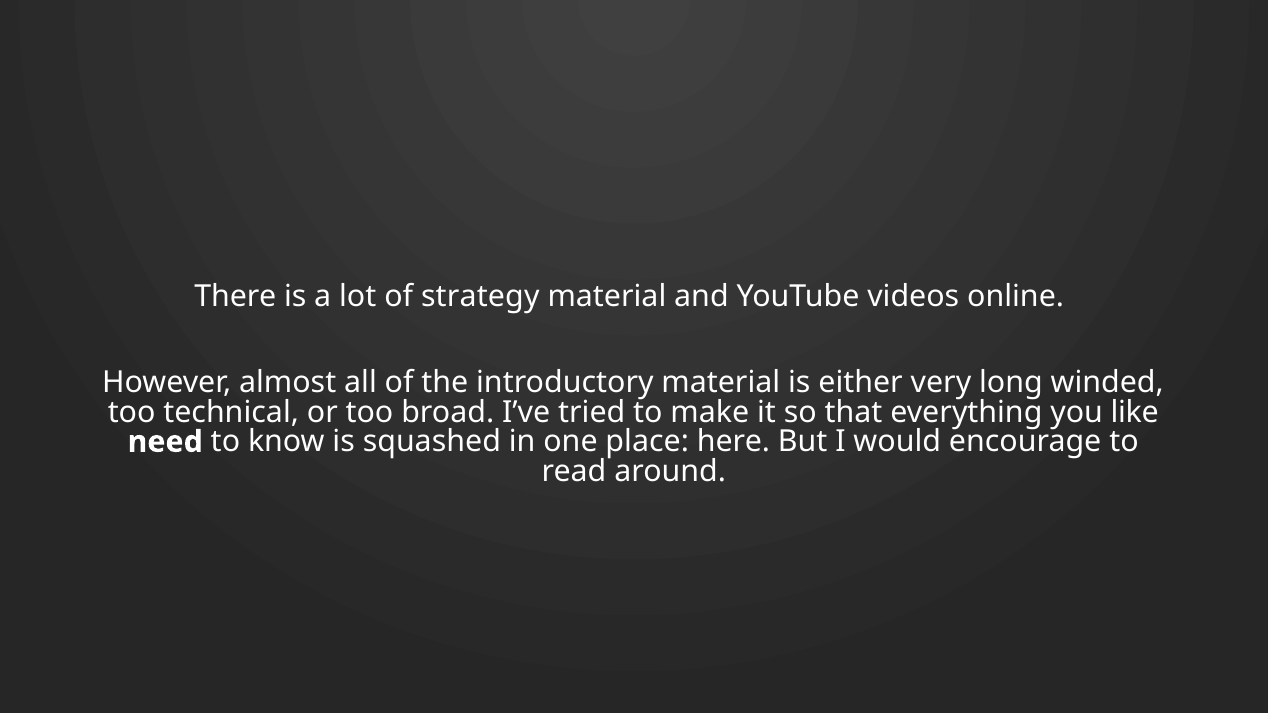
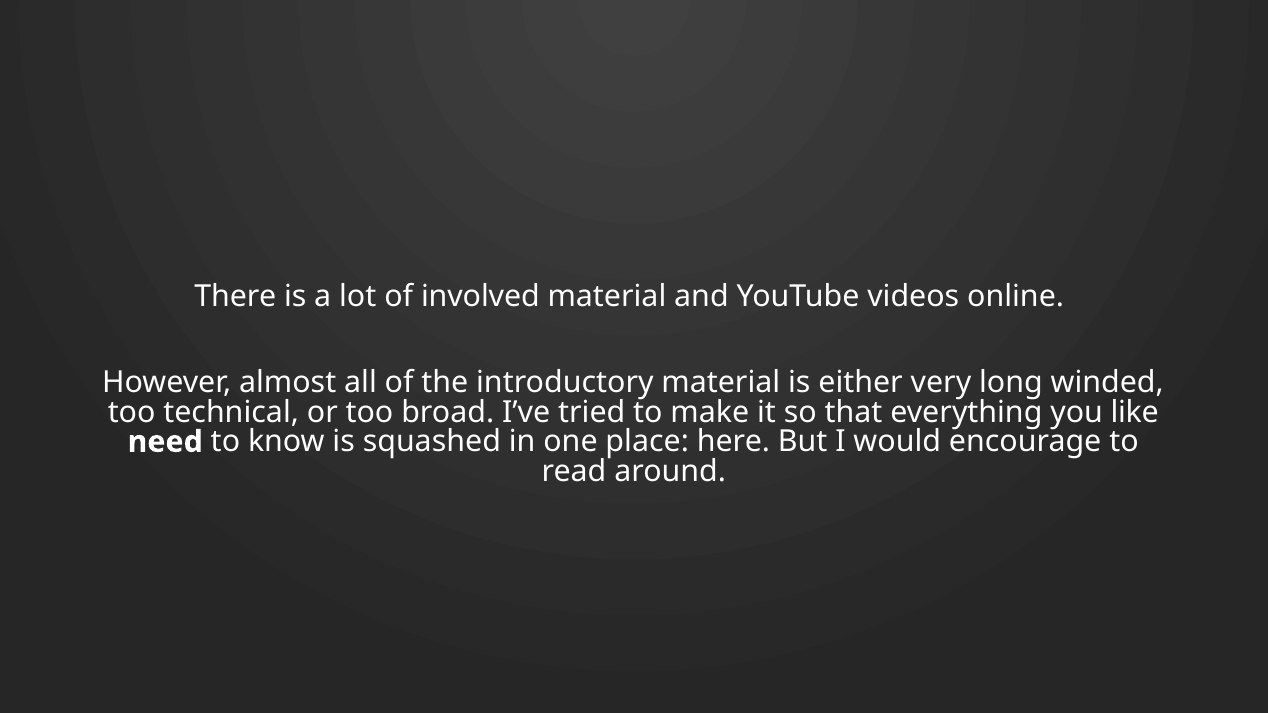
strategy: strategy -> involved (480, 297)
